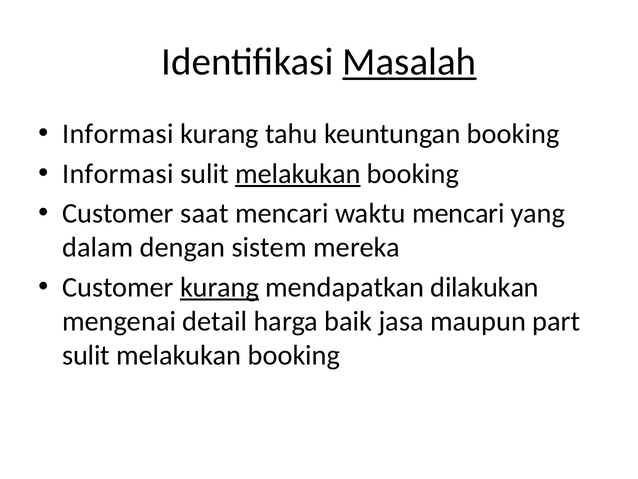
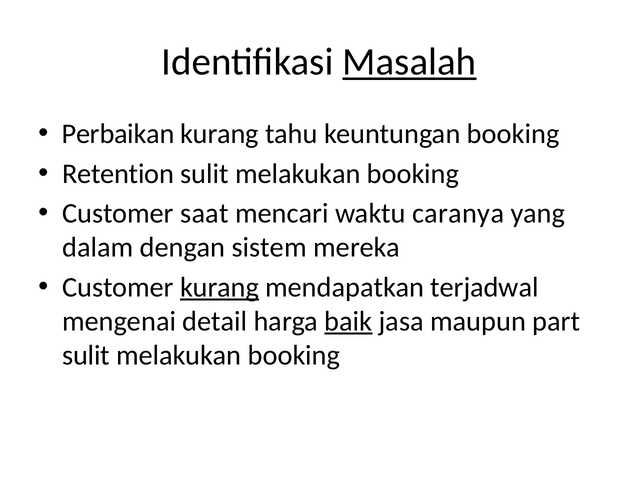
Informasi: Informasi -> Perbaikan (118, 134)
Informasi: Informasi -> Retention (118, 174)
melakukan underline: present -> none (298, 174)
waktu mencari: mencari -> caranya (458, 213)
dilakukan: dilakukan -> terjadwal (484, 287)
baik underline: none -> present (348, 321)
